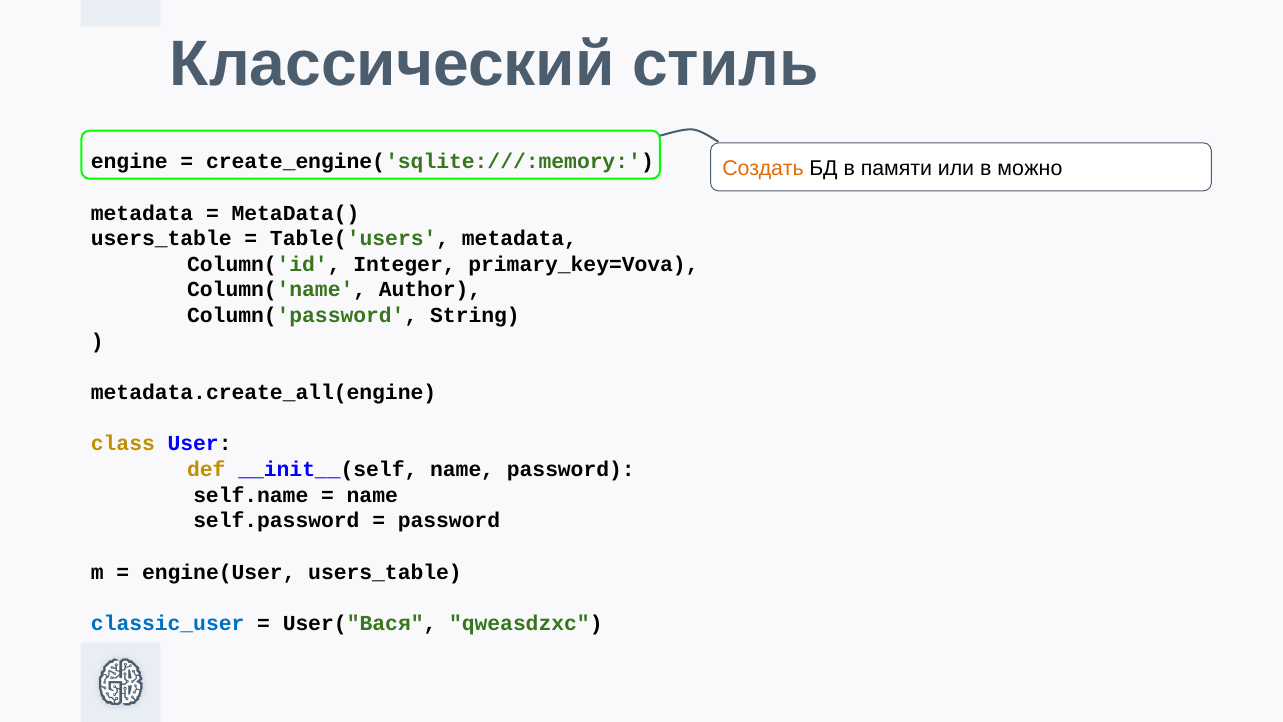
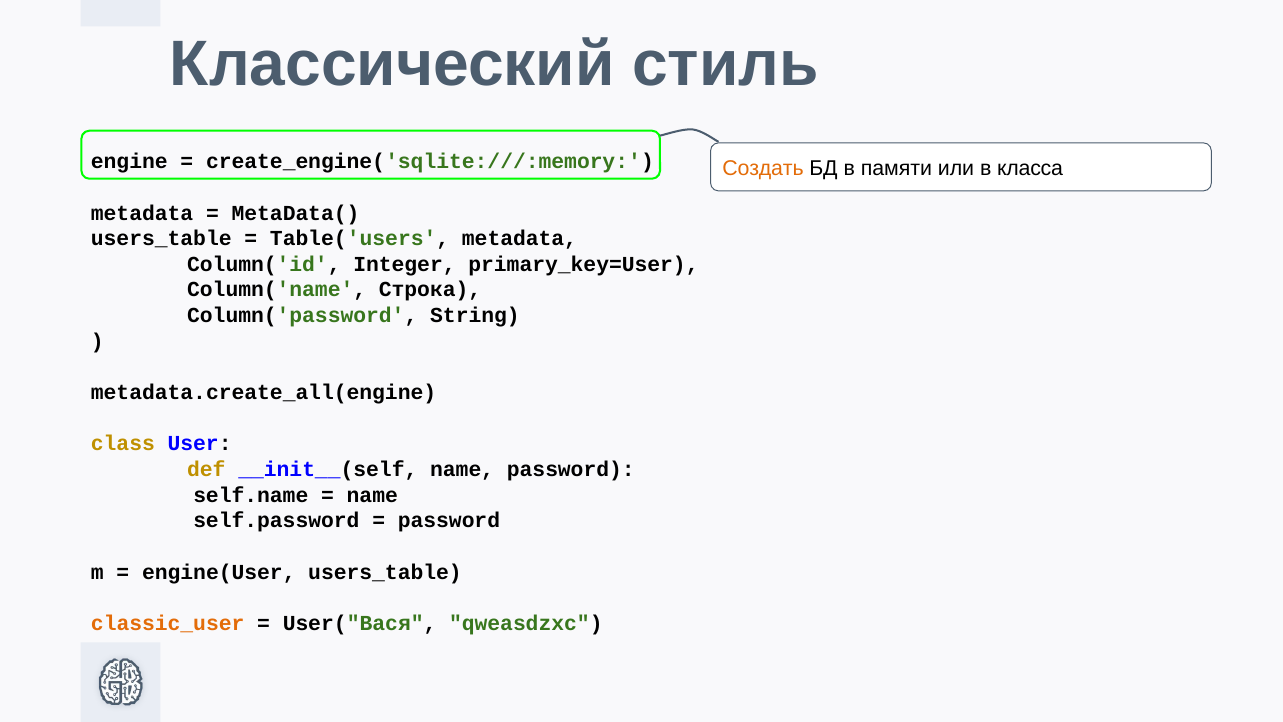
можно: можно -> класса (1030, 168)
primary_key=Vova: primary_key=Vova -> primary_key=User (583, 264)
Author: Author -> Строка (430, 290)
classic_user colour: blue -> orange (168, 623)
